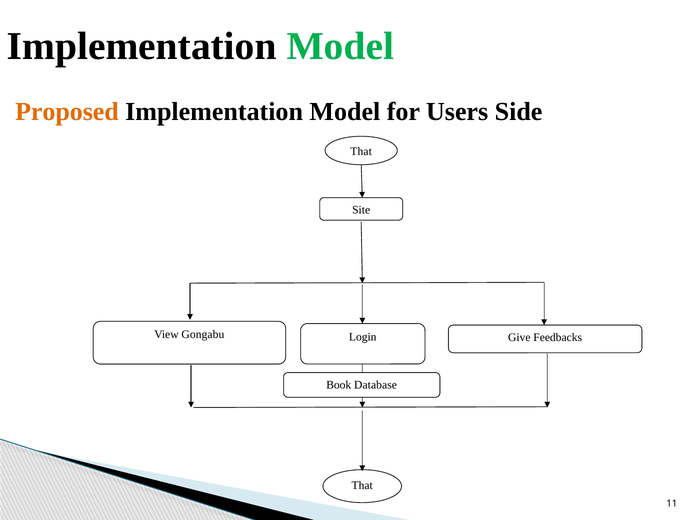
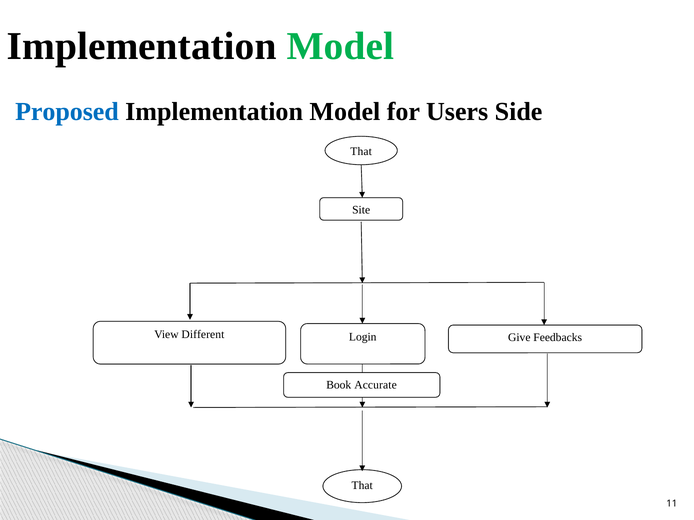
Proposed colour: orange -> blue (67, 112)
Gongabu: Gongabu -> Different (203, 335)
Database: Database -> Accurate (376, 385)
